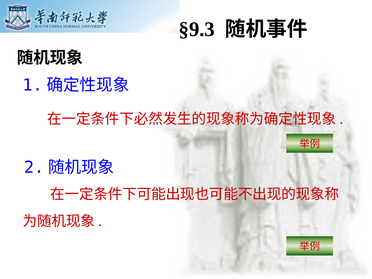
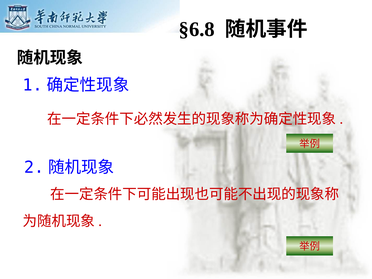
§9.3: §9.3 -> §6.8 (197, 29)
